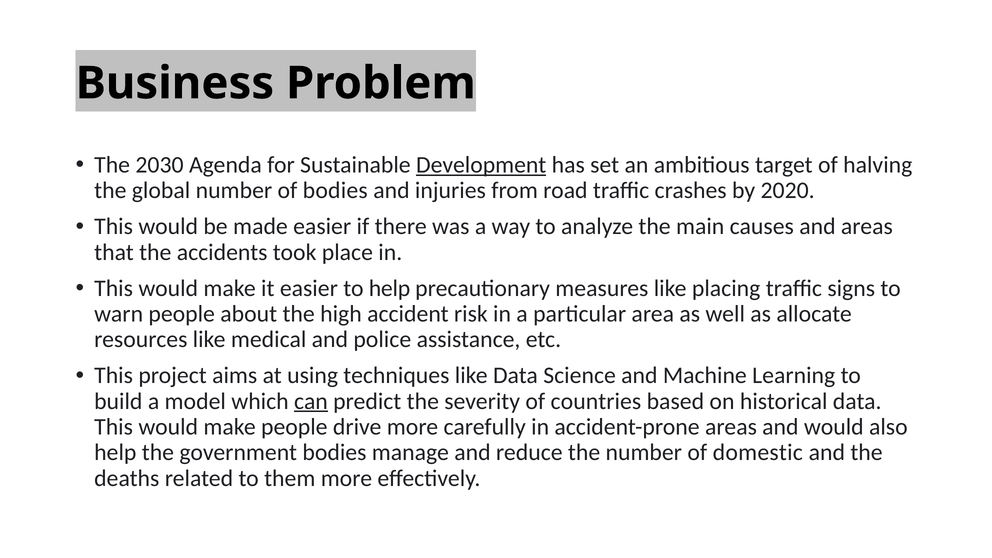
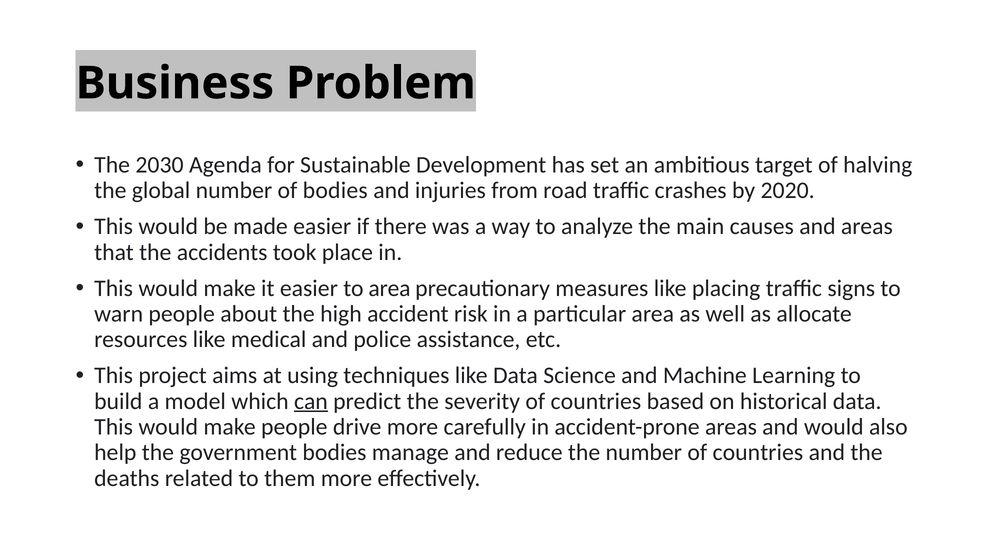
Development underline: present -> none (481, 165)
to help: help -> area (389, 288)
number of domestic: domestic -> countries (758, 453)
